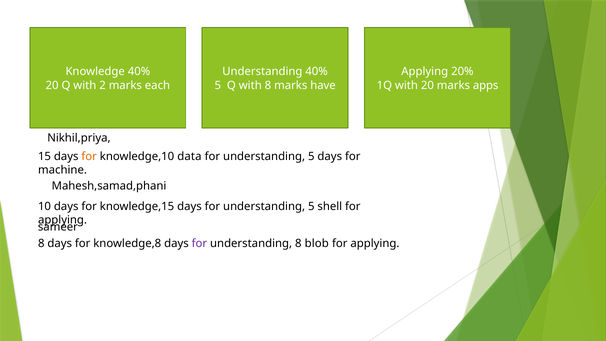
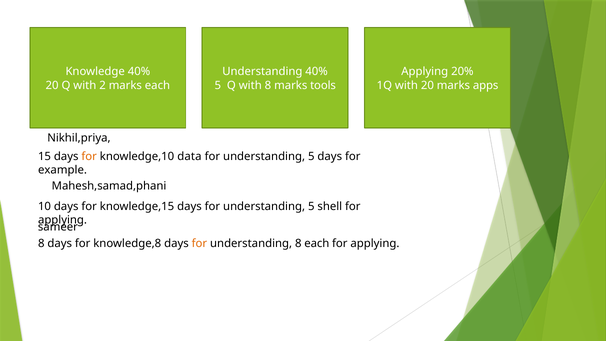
have: have -> tools (323, 85)
machine: machine -> example (62, 170)
for colour: purple -> orange (199, 243)
8 blob: blob -> each (317, 243)
